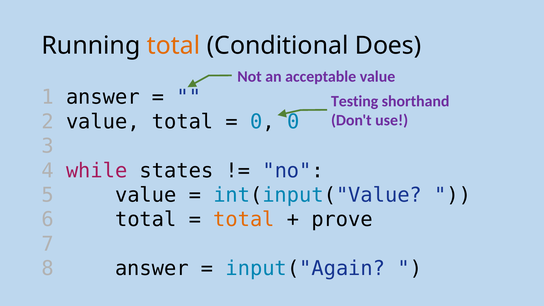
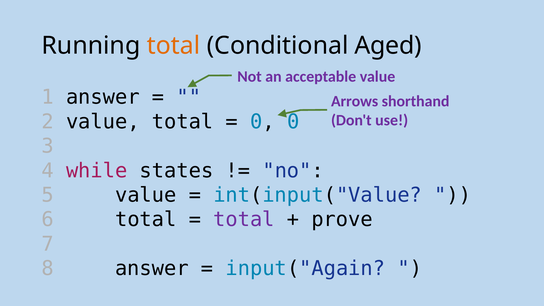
Does: Does -> Aged (388, 46)
Testing: Testing -> Arrows (355, 101)
total colour: orange -> purple (244, 220)
